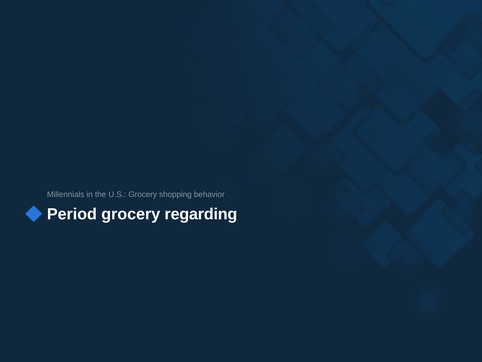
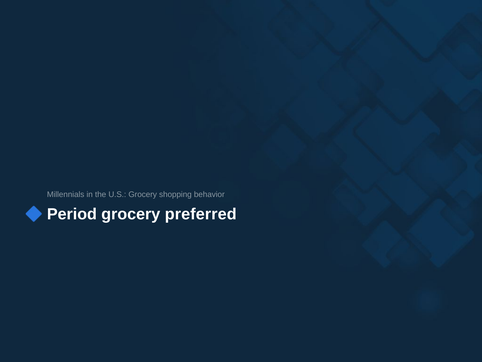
regarding: regarding -> preferred (201, 214)
